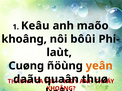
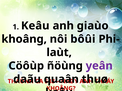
maõo: maõo -> giaùo (93, 26)
Cuøng: Cuøng -> Cöôùp (26, 66)
yeân colour: orange -> purple (99, 66)
